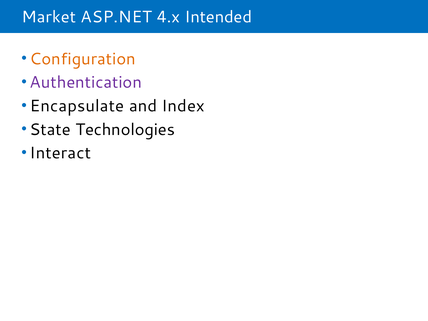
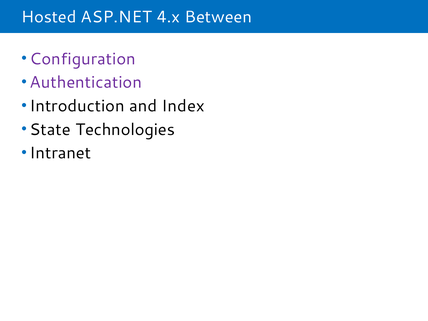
Market: Market -> Hosted (49, 17)
Intended: Intended -> Between (218, 17)
Configuration colour: orange -> purple (83, 59)
Encapsulate: Encapsulate -> Introduction (77, 106)
Interact: Interact -> Intranet (60, 153)
